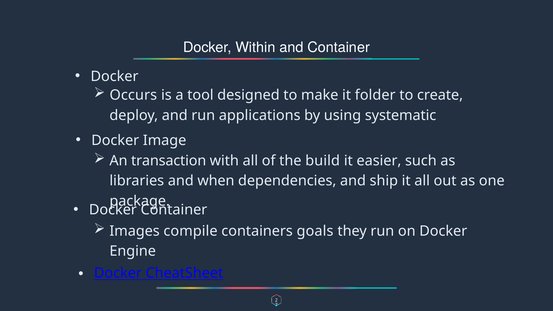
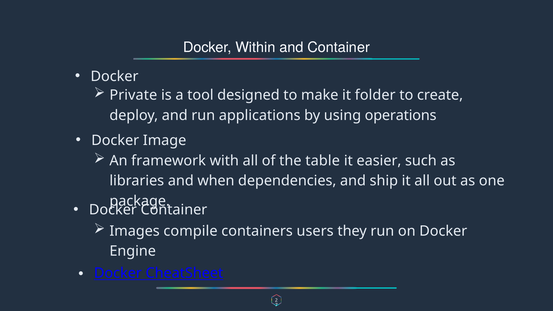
Occurs: Occurs -> Private (133, 95)
systematic: systematic -> operations (401, 115)
transaction: transaction -> framework (169, 161)
build: build -> table (323, 161)
goals: goals -> users (315, 231)
